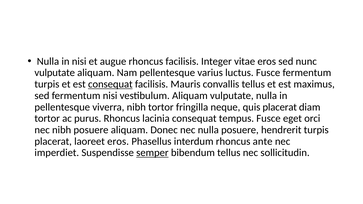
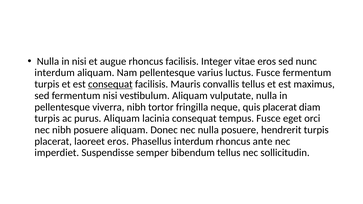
vulputate: vulputate -> interdum (55, 73)
tortor: tortor -> turpis (47, 119)
purus Rhoncus: Rhoncus -> Aliquam (122, 119)
semper underline: present -> none (152, 153)
